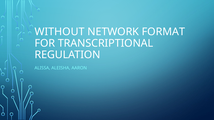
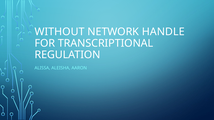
FORMAT: FORMAT -> HANDLE (163, 32)
